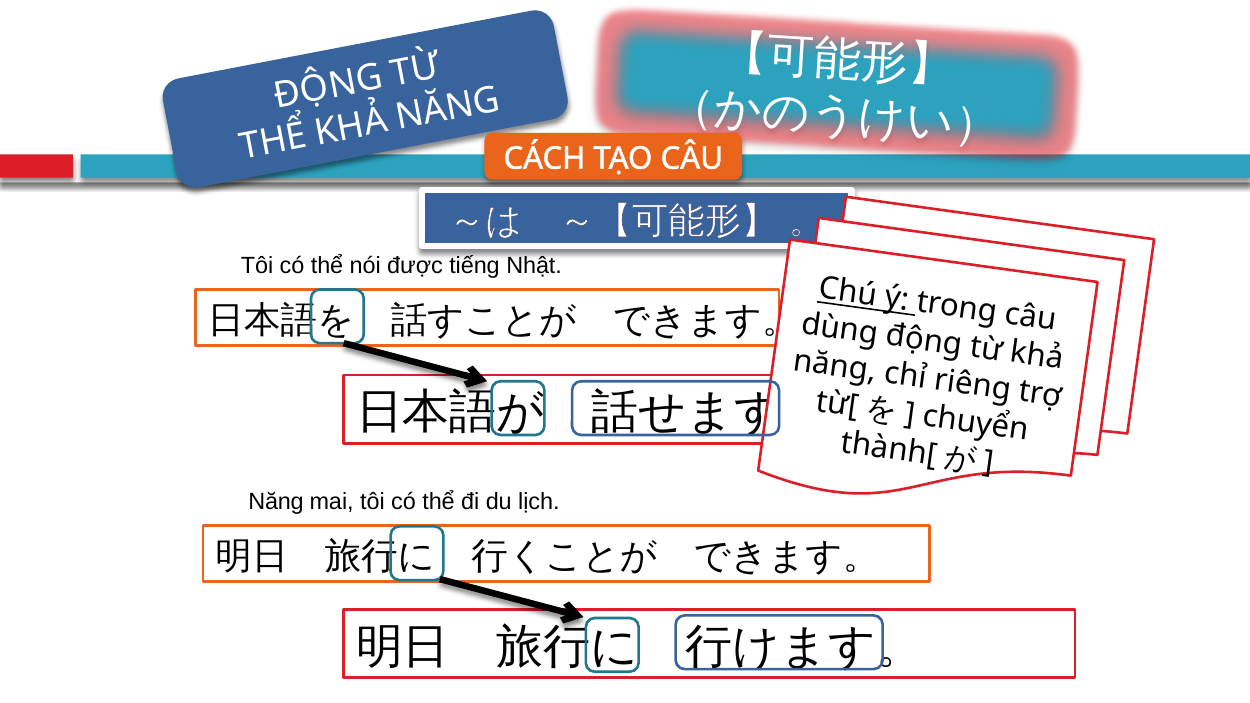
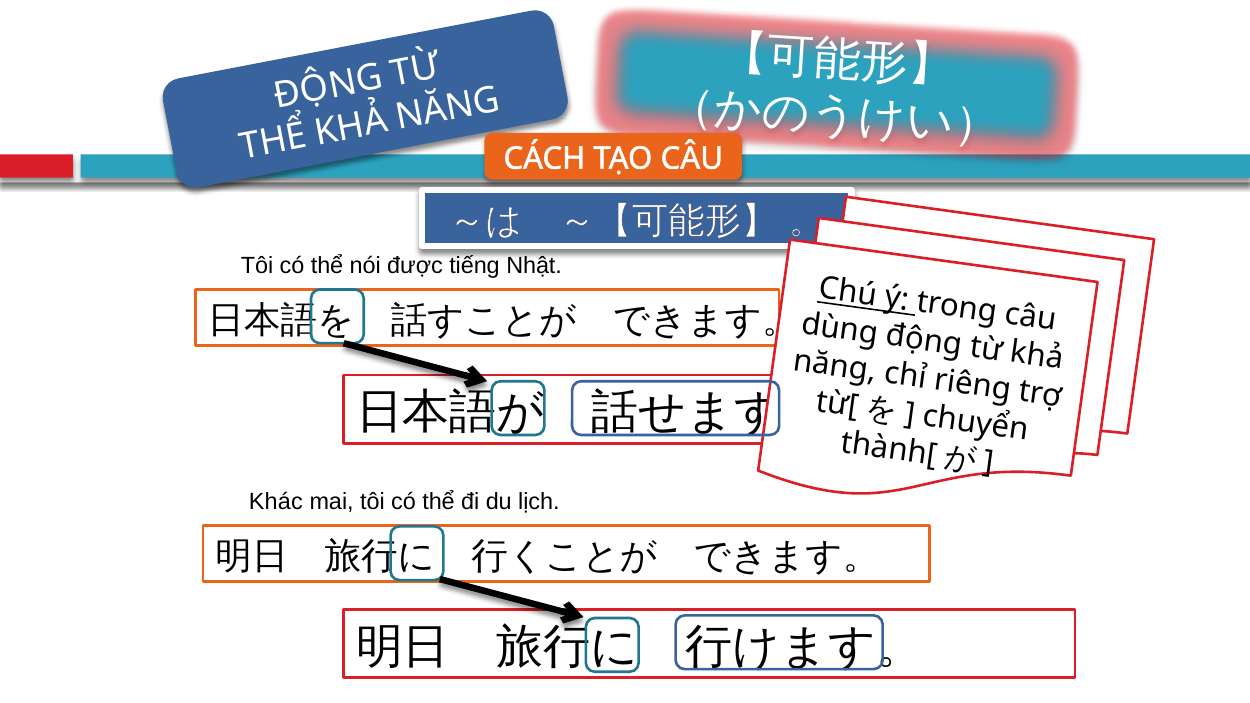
Năng: Năng -> Khác (276, 502)
